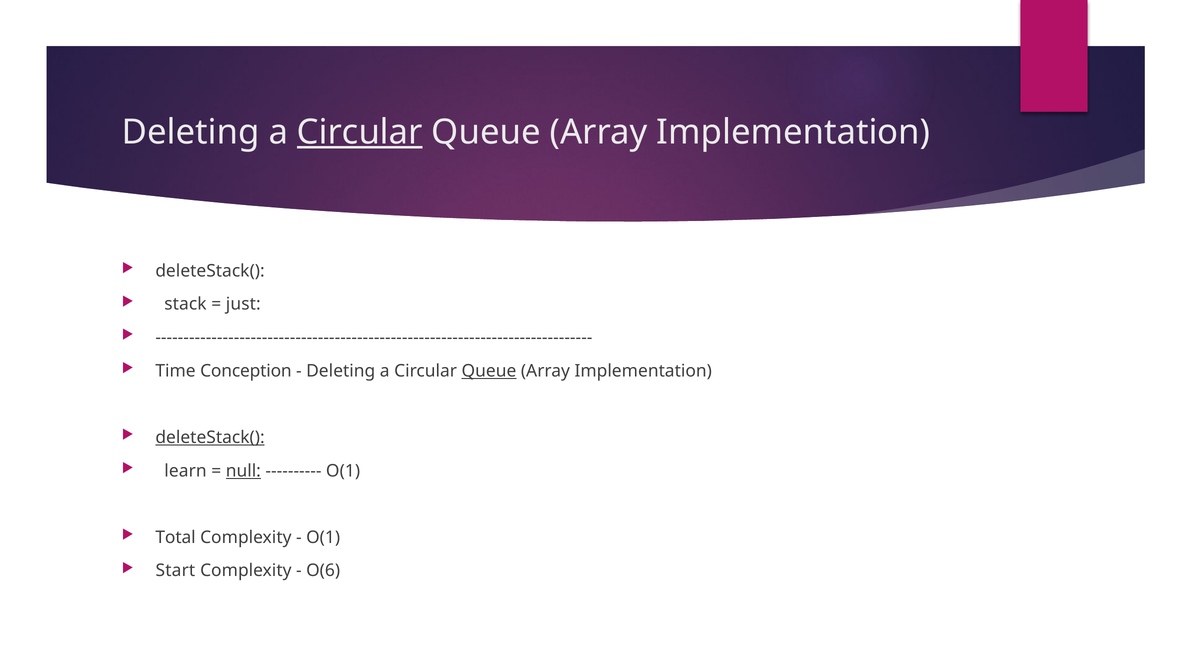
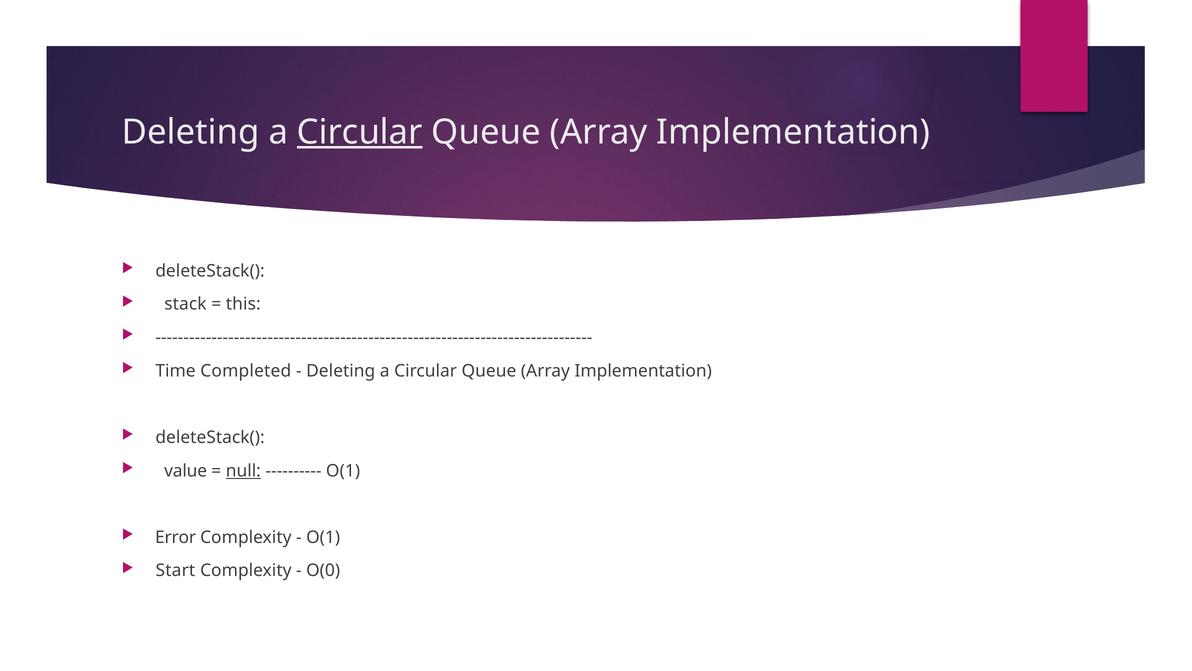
just: just -> this (243, 304)
Conception: Conception -> Completed (246, 371)
Queue underline: present -> none (489, 371)
deleteStack( underline: present -> none (210, 437)
learn: learn -> value (186, 470)
Total: Total -> Error (176, 537)
O(6: O(6 -> O(0 (323, 570)
